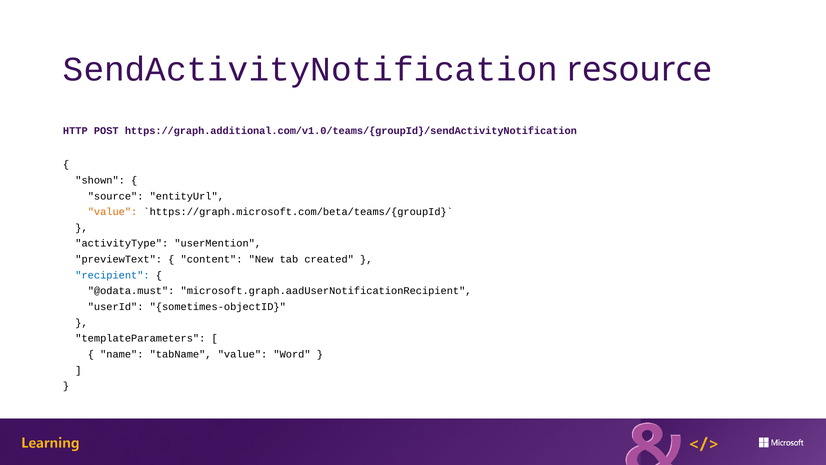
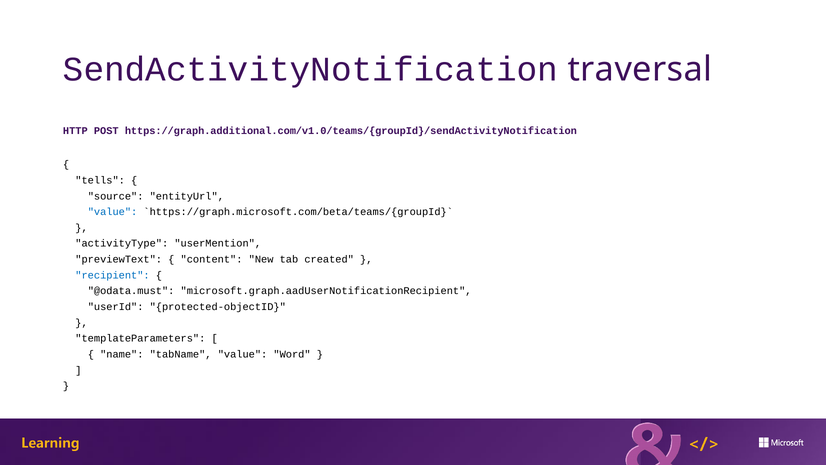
resource: resource -> traversal (640, 69)
shown: shown -> tells (100, 180)
value colour: orange -> blue (113, 212)
sometimes-objectID: sometimes-objectID -> protected-objectID (218, 307)
